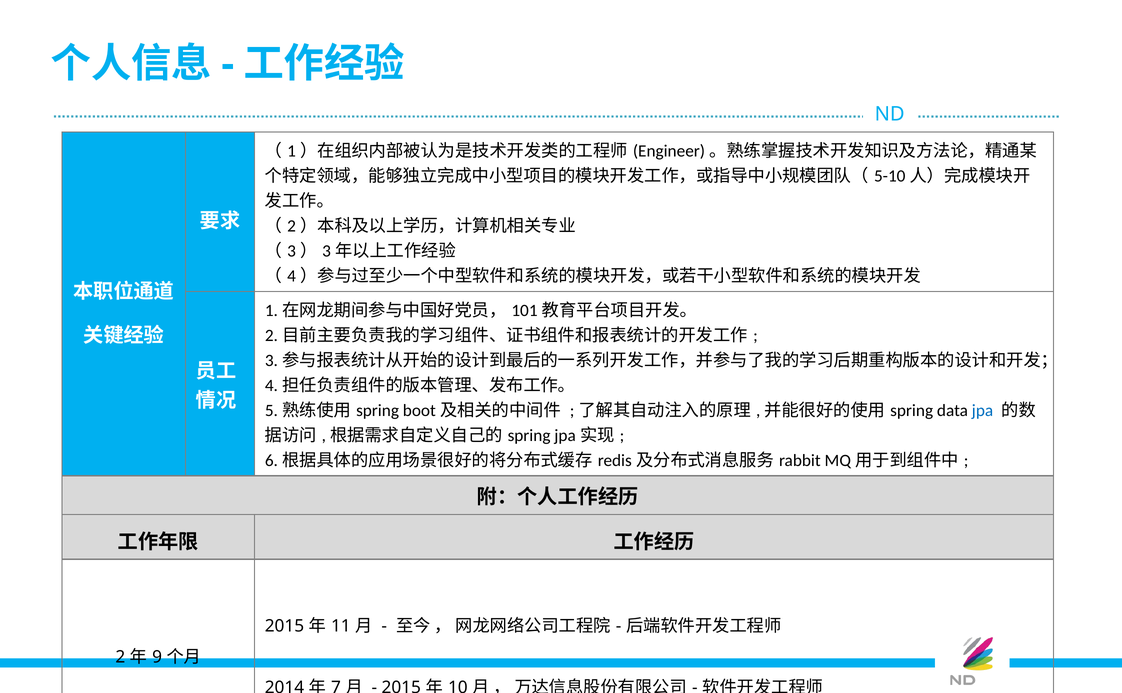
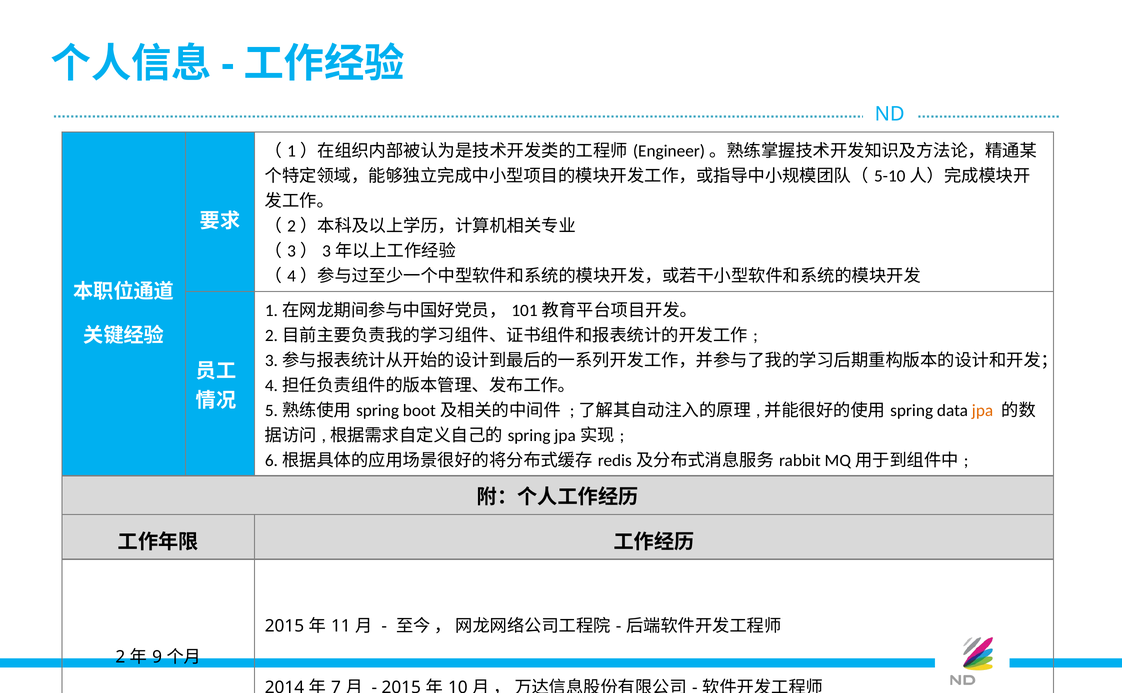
jpa colour: blue -> orange (982, 411)
